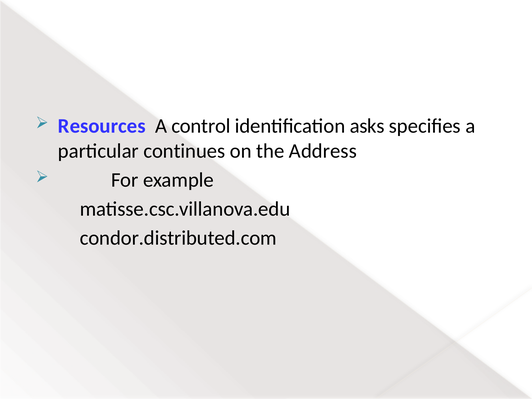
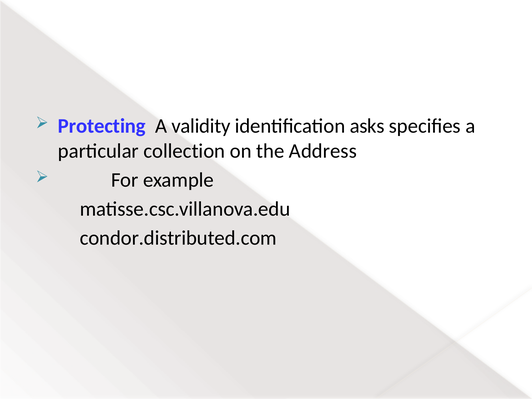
Resources: Resources -> Protecting (102, 126)
control: control -> validity (201, 126)
continues: continues -> collection (184, 151)
